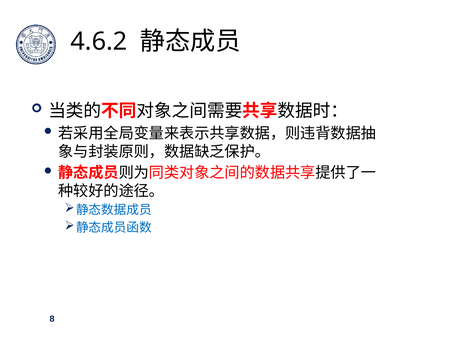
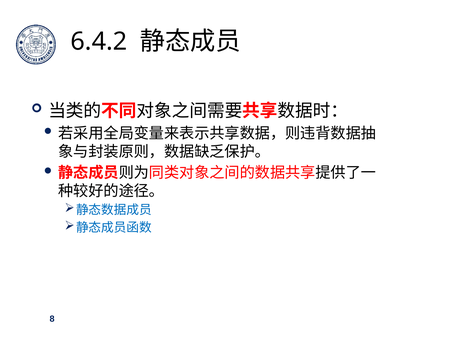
4.6.2: 4.6.2 -> 6.4.2 (99, 42)
